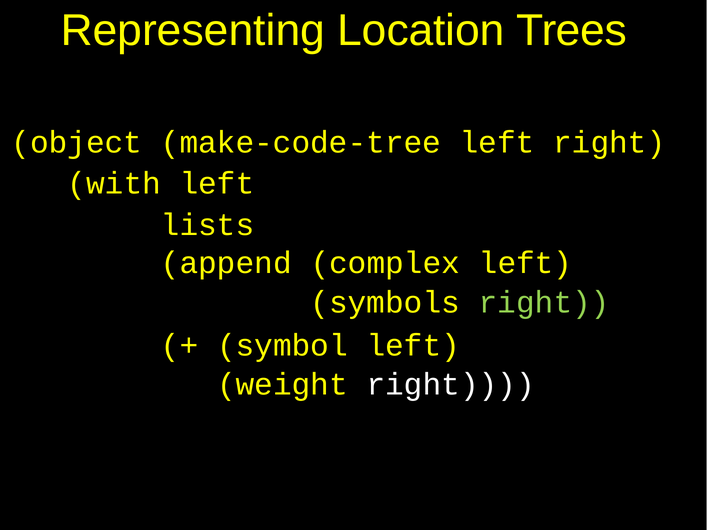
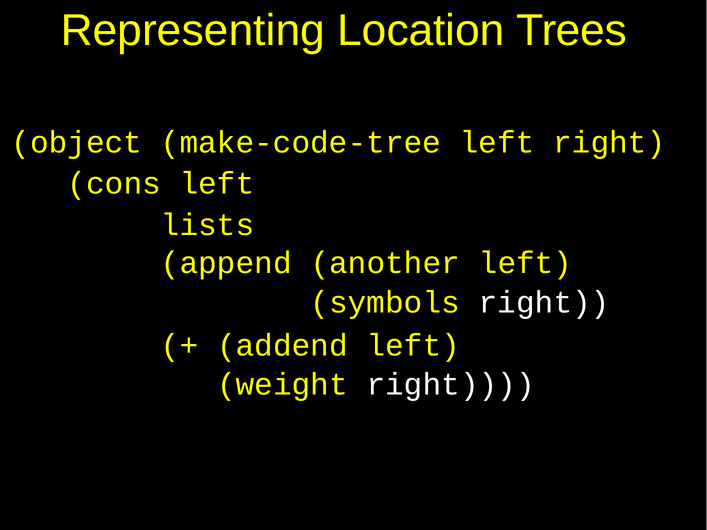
with: with -> cons (114, 183)
complex: complex -> another (385, 263)
right colour: light green -> white (544, 302)
symbol: symbol -> addend (282, 345)
